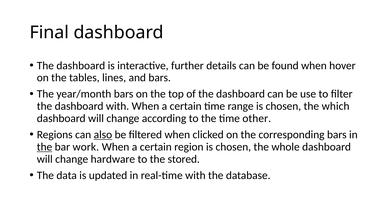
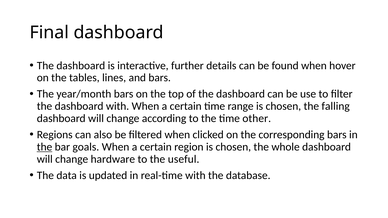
which: which -> falling (336, 106)
also underline: present -> none (103, 135)
work: work -> goals (86, 147)
stored: stored -> useful (184, 159)
